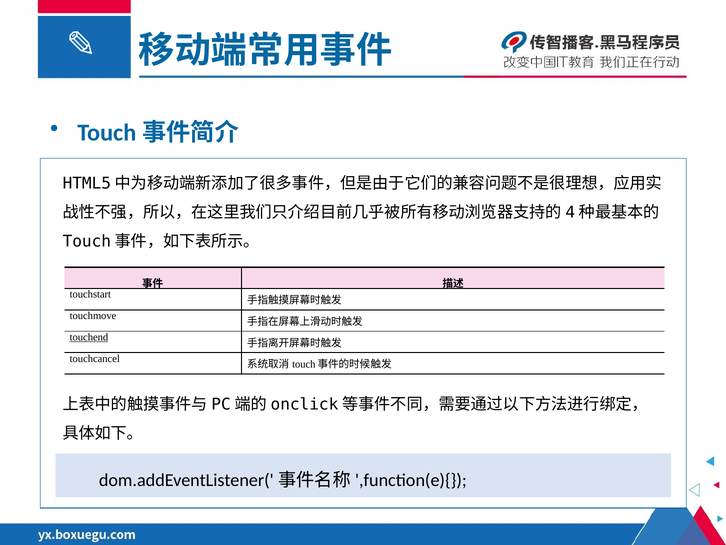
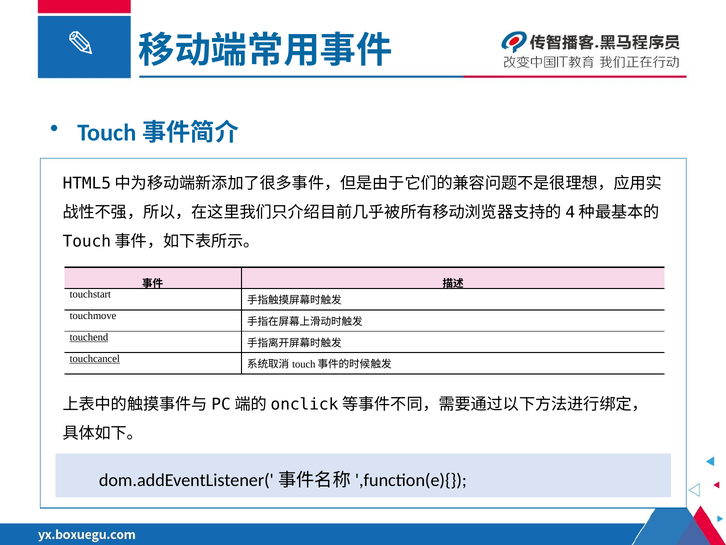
touchcancel underline: none -> present (95, 358)
